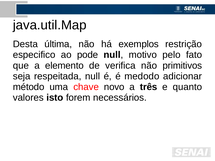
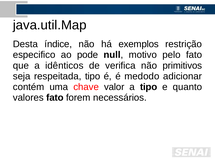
última: última -> índice (58, 44)
elemento: elemento -> idênticos (64, 66)
respeitada null: null -> tipo (93, 76)
método: método -> contém (29, 87)
novo: novo -> valor (114, 87)
a três: três -> tipo (149, 87)
valores isto: isto -> fato (55, 98)
